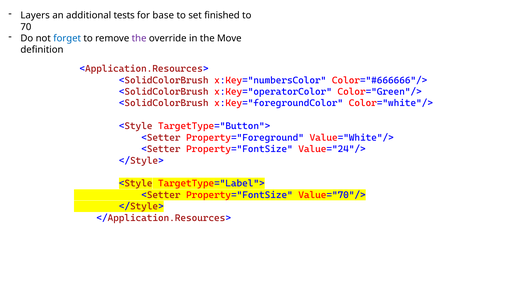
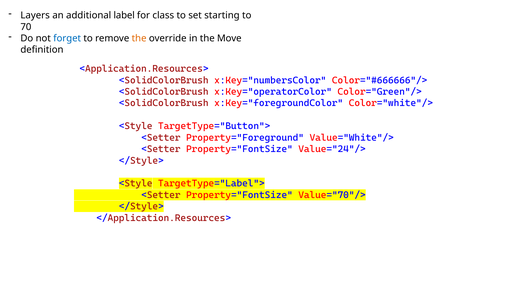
tests: tests -> label (124, 15)
base: base -> class (163, 15)
finished: finished -> starting (222, 15)
the colour: purple -> orange (139, 38)
